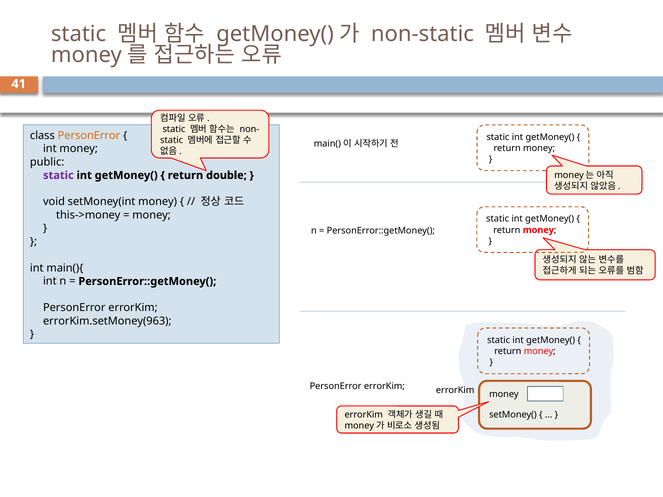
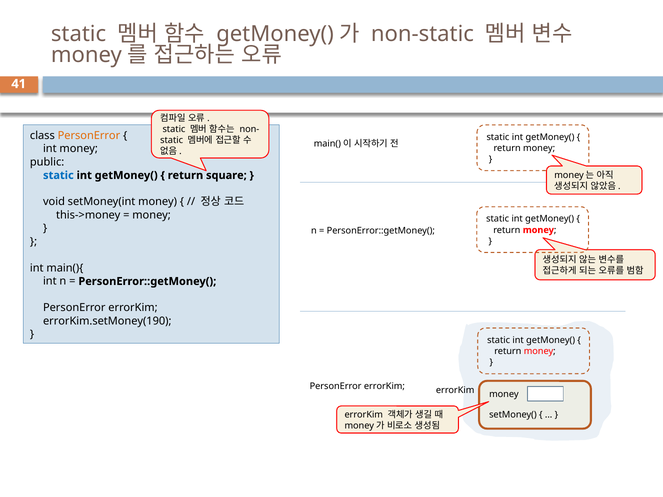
static colour: purple -> blue (58, 175)
double: double -> square (226, 175)
errorKim.setMoney(963: errorKim.setMoney(963 -> errorKim.setMoney(190 (107, 321)
